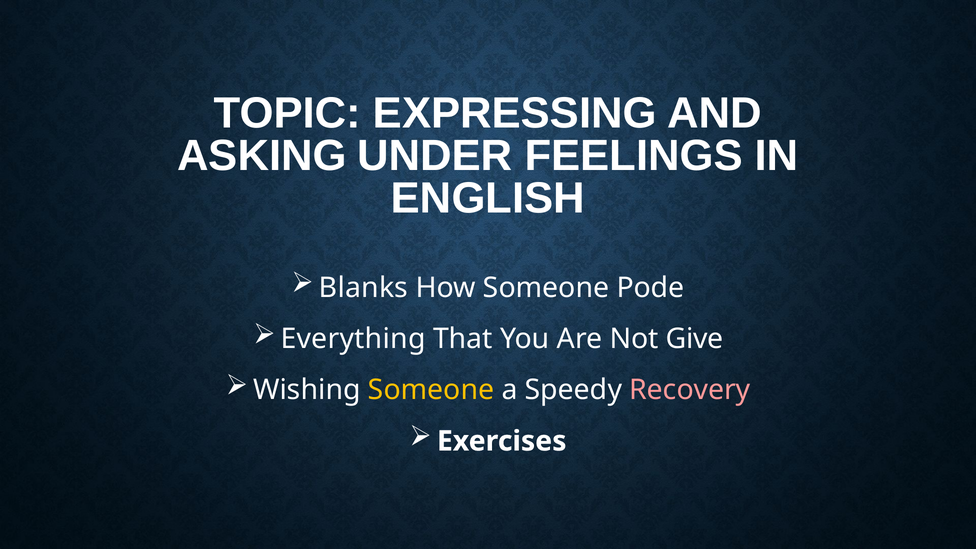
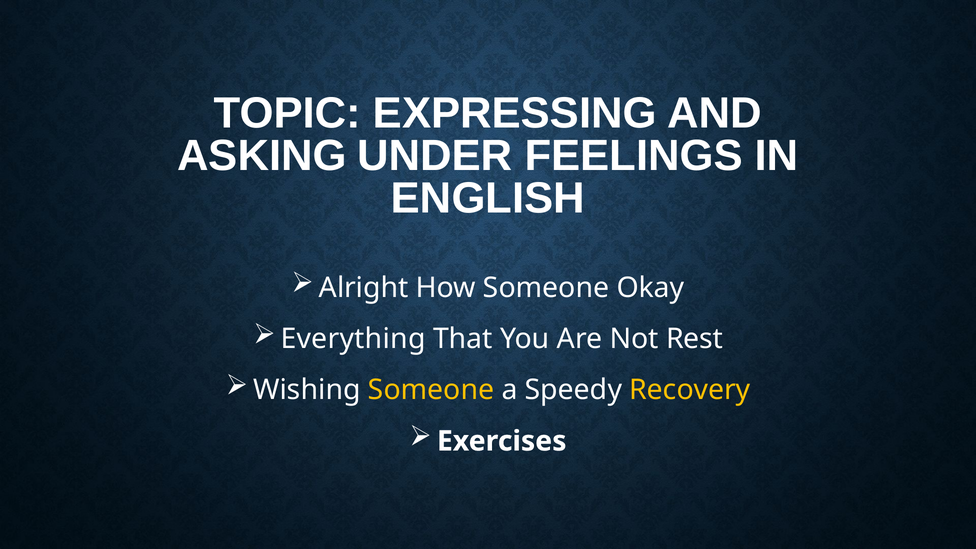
Blanks: Blanks -> Alright (364, 288)
Pode: Pode -> Okay (650, 288)
Give: Give -> Rest (694, 339)
Recovery colour: pink -> yellow (690, 390)
